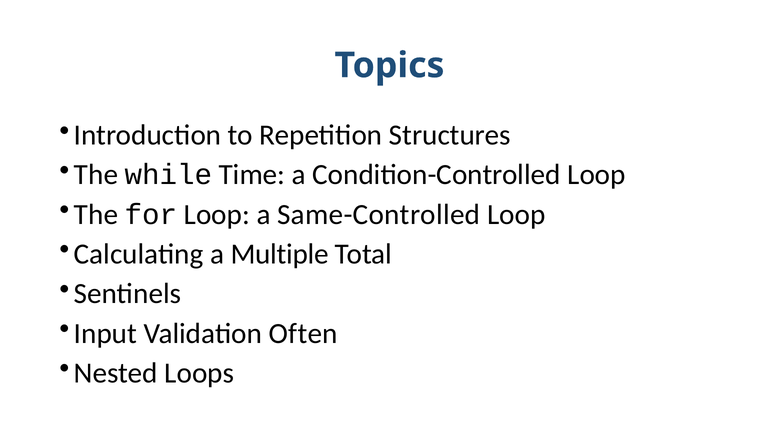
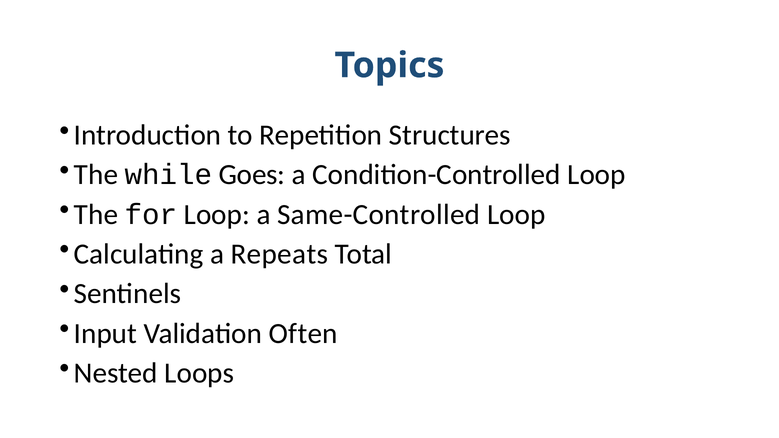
Time: Time -> Goes (252, 175)
Multiple: Multiple -> Repeats (279, 254)
